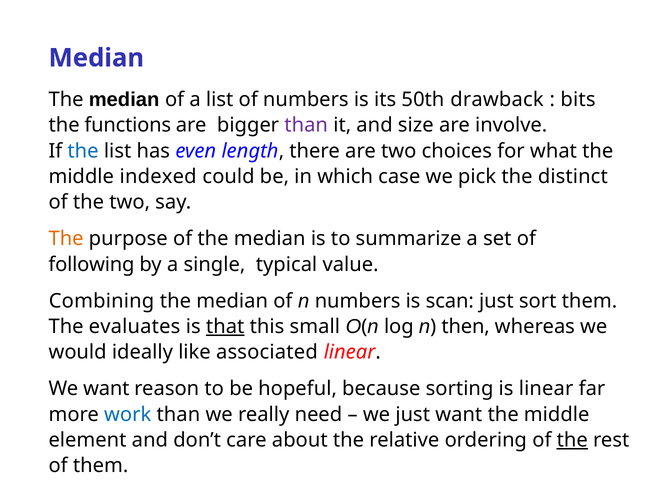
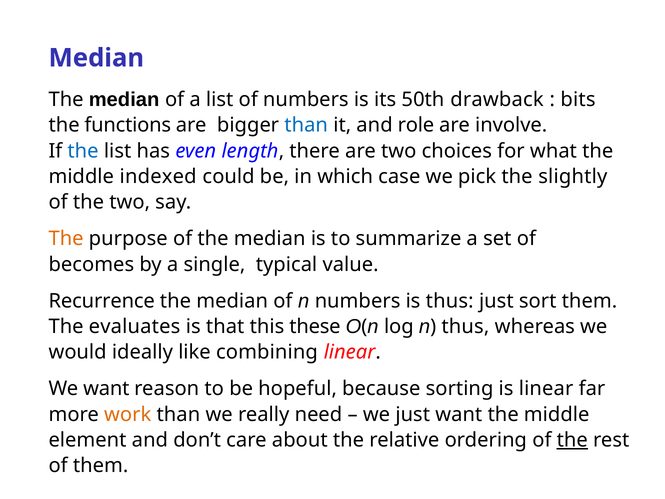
than colour: purple -> blue (306, 125)
size: size -> role (416, 125)
distinct: distinct -> slightly (573, 177)
following: following -> becomes (91, 265)
Combining: Combining -> Recurrence (102, 301)
is scan: scan -> thus (450, 301)
that underline: present -> none (225, 327)
small: small -> these (315, 327)
then: then -> thus (465, 327)
associated: associated -> combining (267, 352)
work colour: blue -> orange (128, 415)
